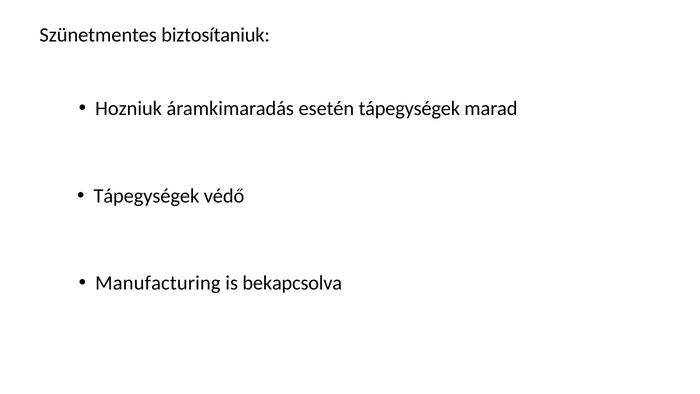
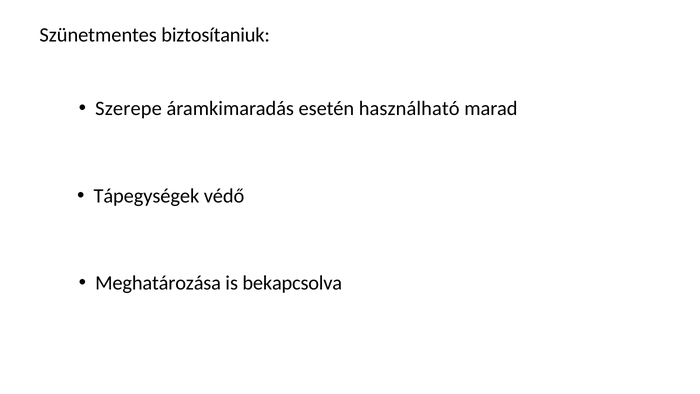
Hozniuk: Hozniuk -> Szerepe (129, 109)
esetén tápegységek: tápegységek -> használható (409, 109)
Manufacturing: Manufacturing -> Meghatározása (158, 283)
